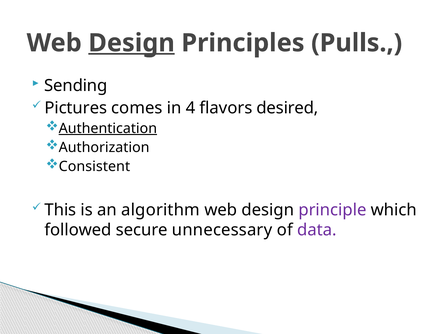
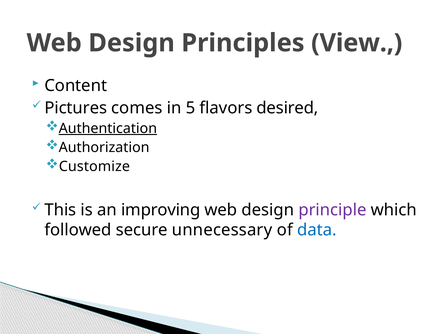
Design underline: present -> none (132, 43)
Pulls: Pulls -> View (357, 43)
Sending: Sending -> Content (76, 85)
4: 4 -> 5 (191, 108)
Consistent: Consistent -> Customize (94, 166)
algorithm: algorithm -> improving (161, 210)
data colour: purple -> blue (317, 230)
